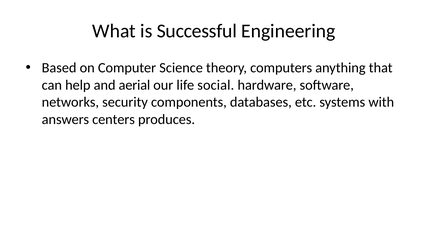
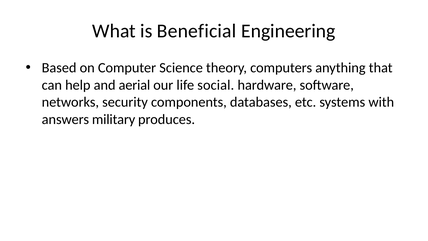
Successful: Successful -> Beneficial (197, 31)
centers: centers -> military (114, 119)
